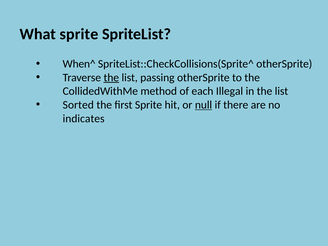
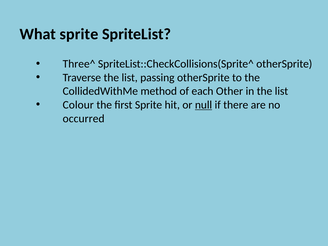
When^: When^ -> Three^ (79, 64)
the underline: present -> none (111, 78)
Illegal: Illegal -> Other (230, 91)
Sorted: Sorted -> Colour (78, 105)
indicates: indicates -> occurred (84, 119)
